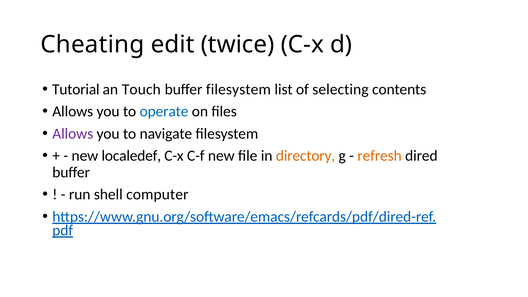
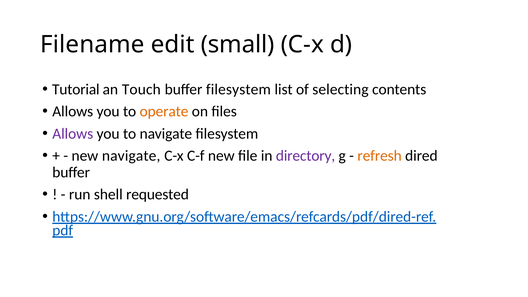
Cheating: Cheating -> Filename (92, 44)
twice: twice -> small (238, 44)
operate colour: blue -> orange (164, 111)
new localedef: localedef -> navigate (131, 156)
directory colour: orange -> purple (306, 156)
computer: computer -> requested (158, 194)
